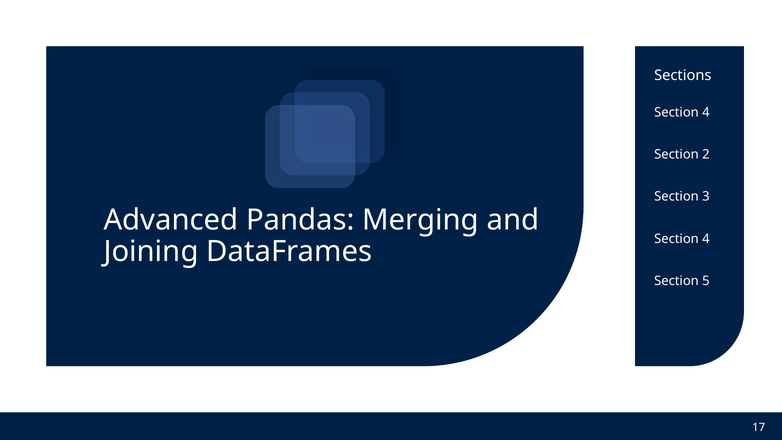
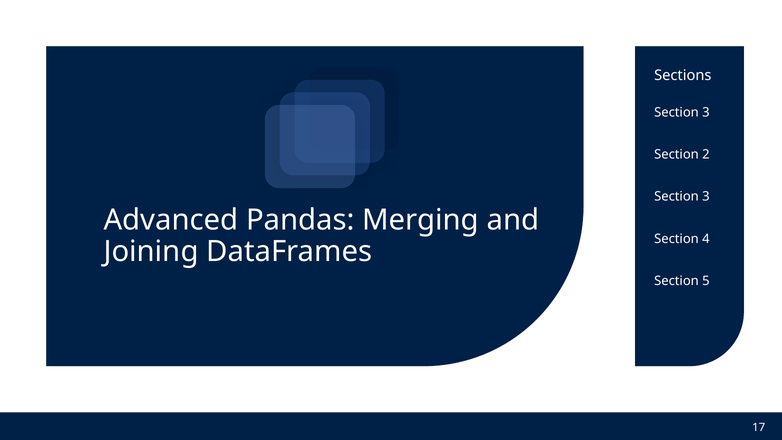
4: 4 -> 3 (706, 112)
